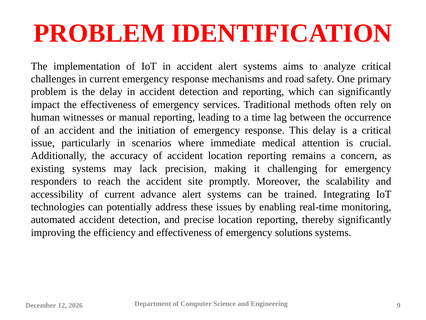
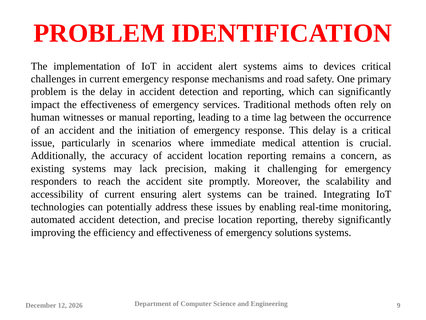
analyze: analyze -> devices (340, 66)
advance: advance -> ensuring (159, 194)
